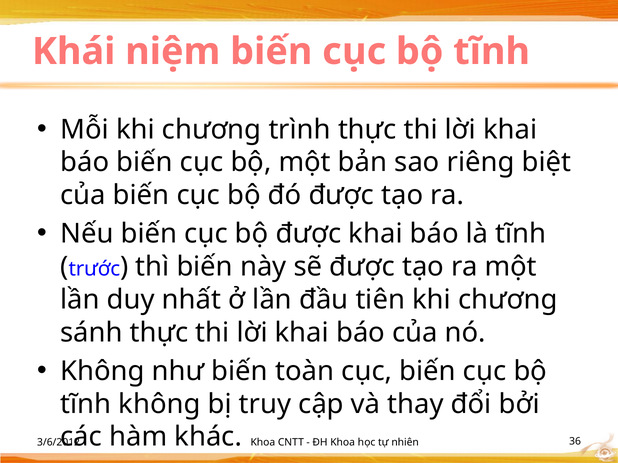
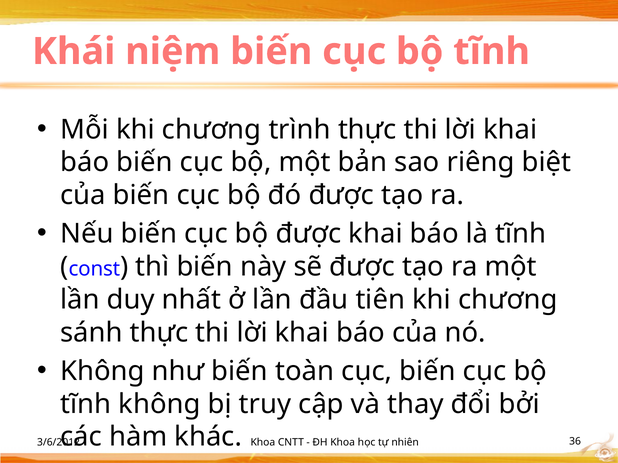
trước: trước -> const (94, 269)
